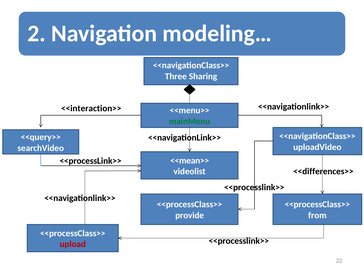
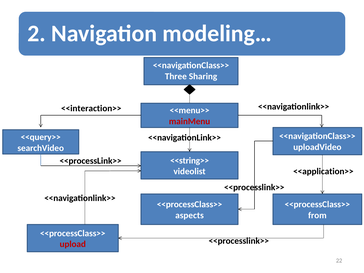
mainMenu colour: green -> red (190, 121)
<<mean>>: <<mean>> -> <<string>> (190, 161)
<<differences>>: <<differences>> -> <<application>> (323, 171)
provide: provide -> aspects (190, 215)
